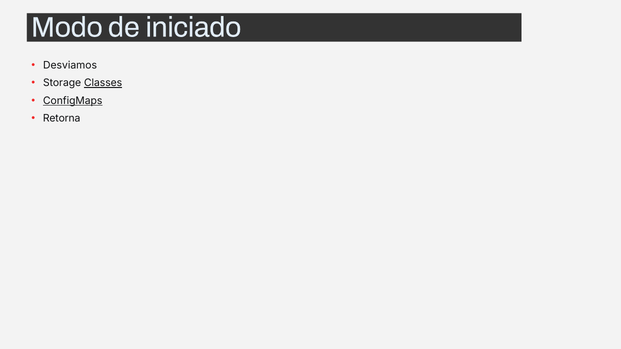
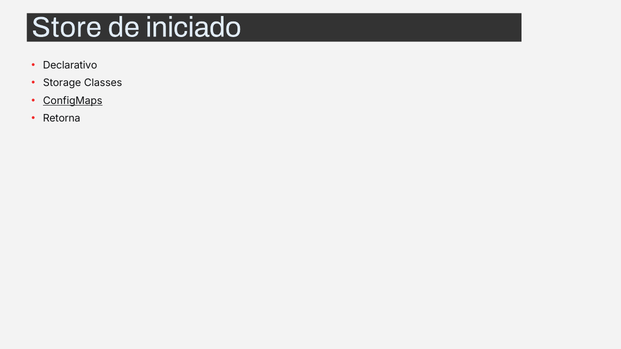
Modo: Modo -> Store (67, 27)
Desviamos: Desviamos -> Declarativo (70, 65)
Classes underline: present -> none (103, 83)
